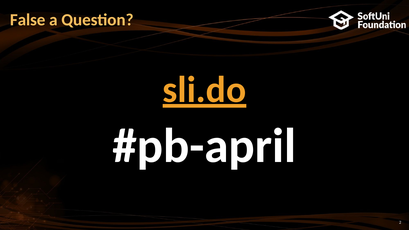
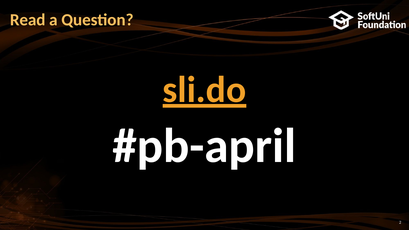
False: False -> Read (28, 20)
